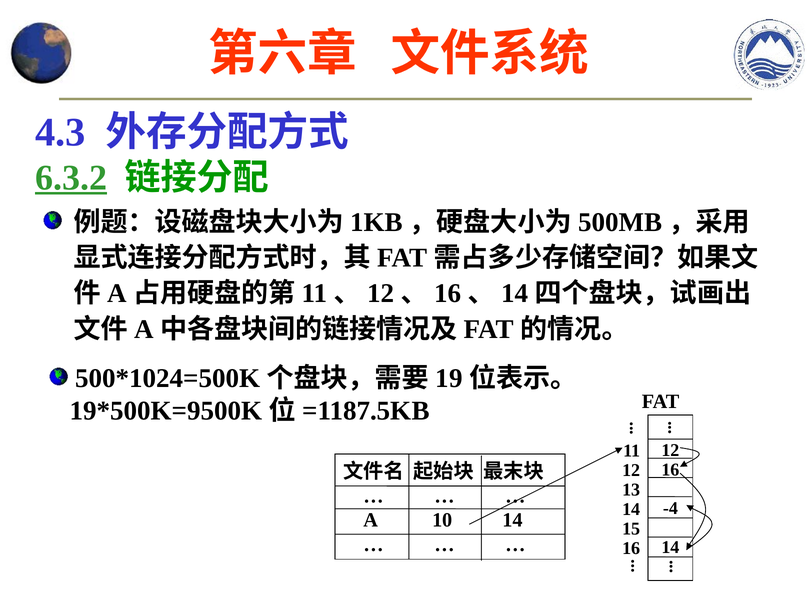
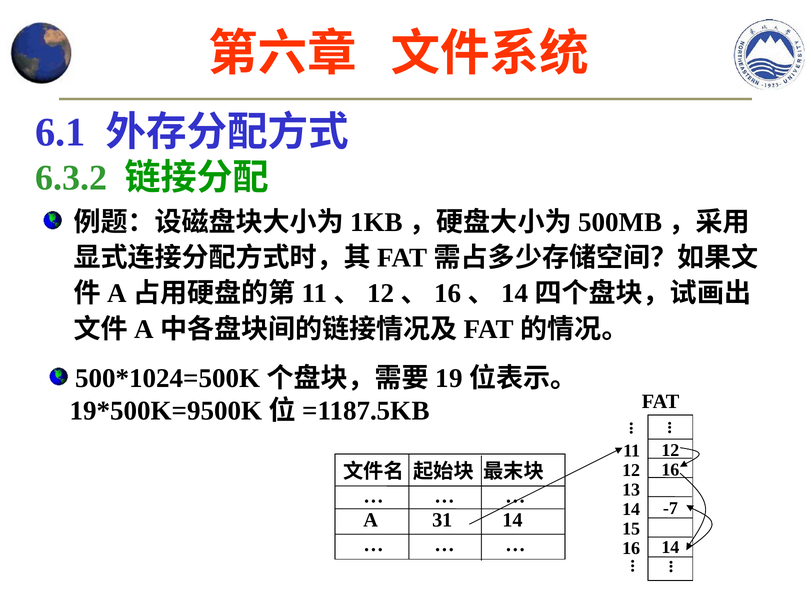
4.3: 4.3 -> 6.1 (60, 132)
6.3.2 underline: present -> none (71, 178)
-4: -4 -> -7 (670, 509)
10: 10 -> 31 (442, 520)
